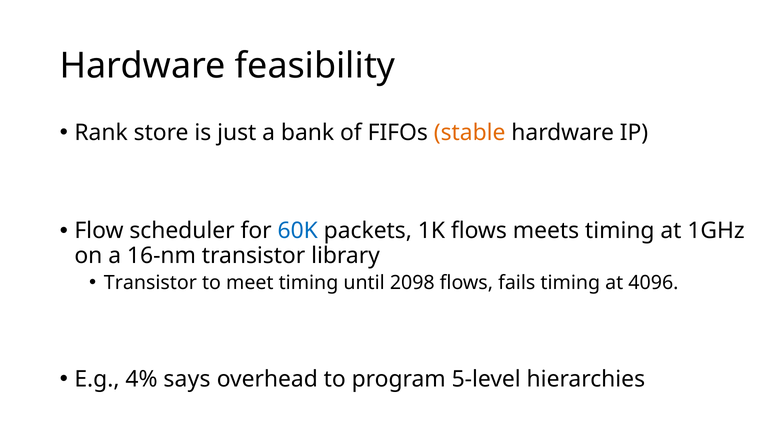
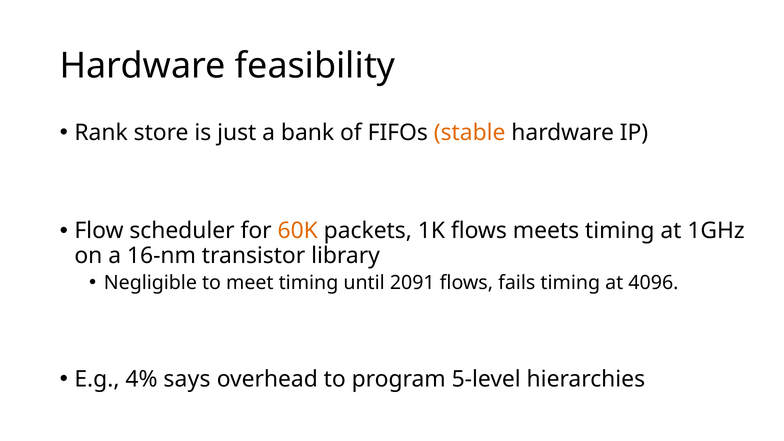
60K colour: blue -> orange (298, 231)
Transistor: Transistor -> Negligible (150, 283)
2098: 2098 -> 2091 (412, 283)
